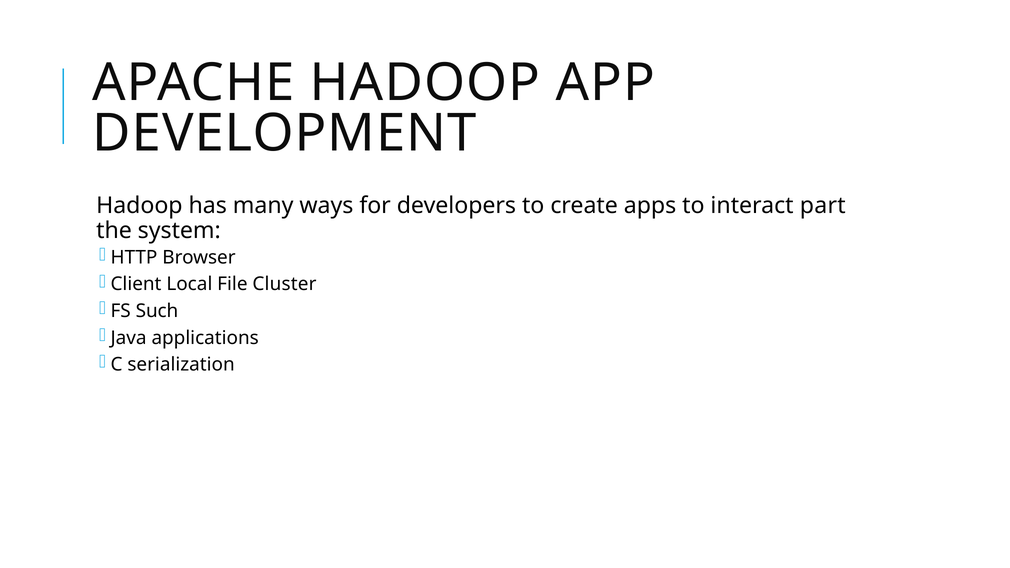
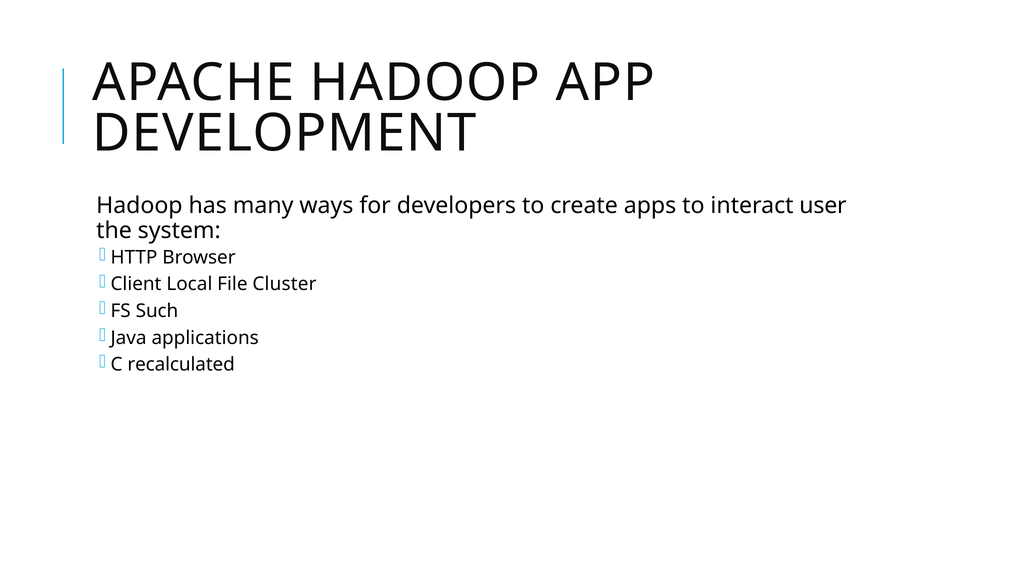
part: part -> user (823, 206)
serialization: serialization -> recalculated (181, 365)
